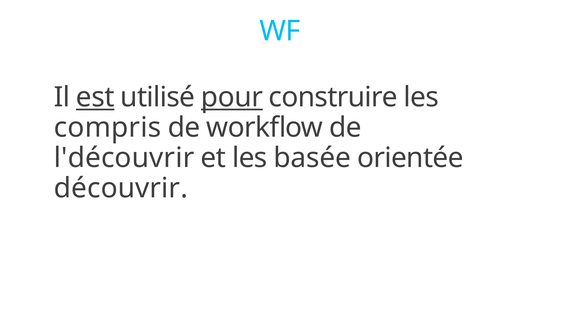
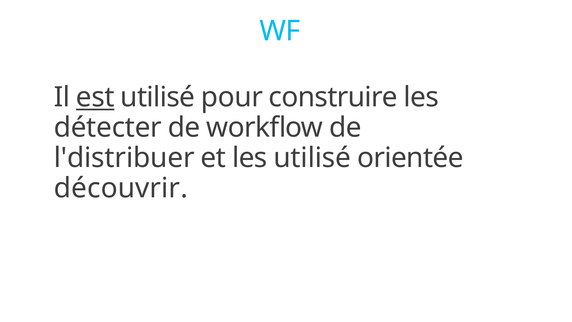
pour underline: present -> none (232, 97)
compris: compris -> détecter (108, 128)
l'découvrir: l'découvrir -> l'distribuer (124, 158)
les basée: basée -> utilisé (312, 158)
